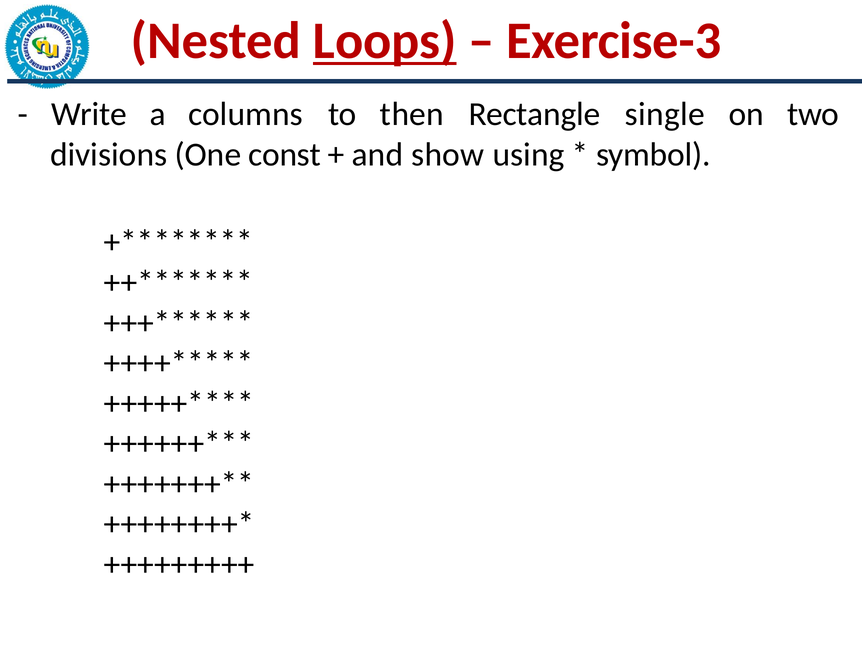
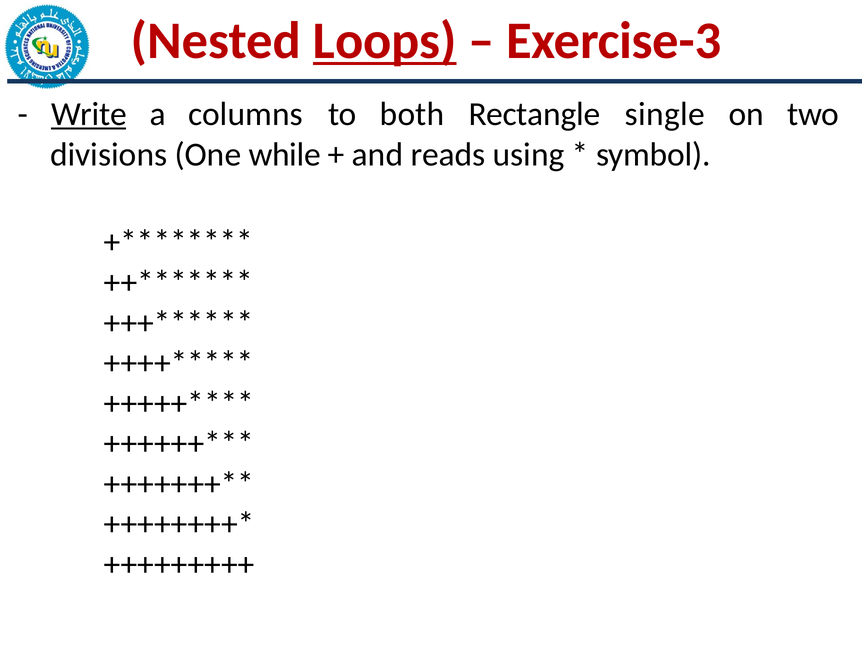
Write underline: none -> present (89, 114)
then: then -> both (412, 114)
const: const -> while (285, 154)
show: show -> reads (448, 154)
